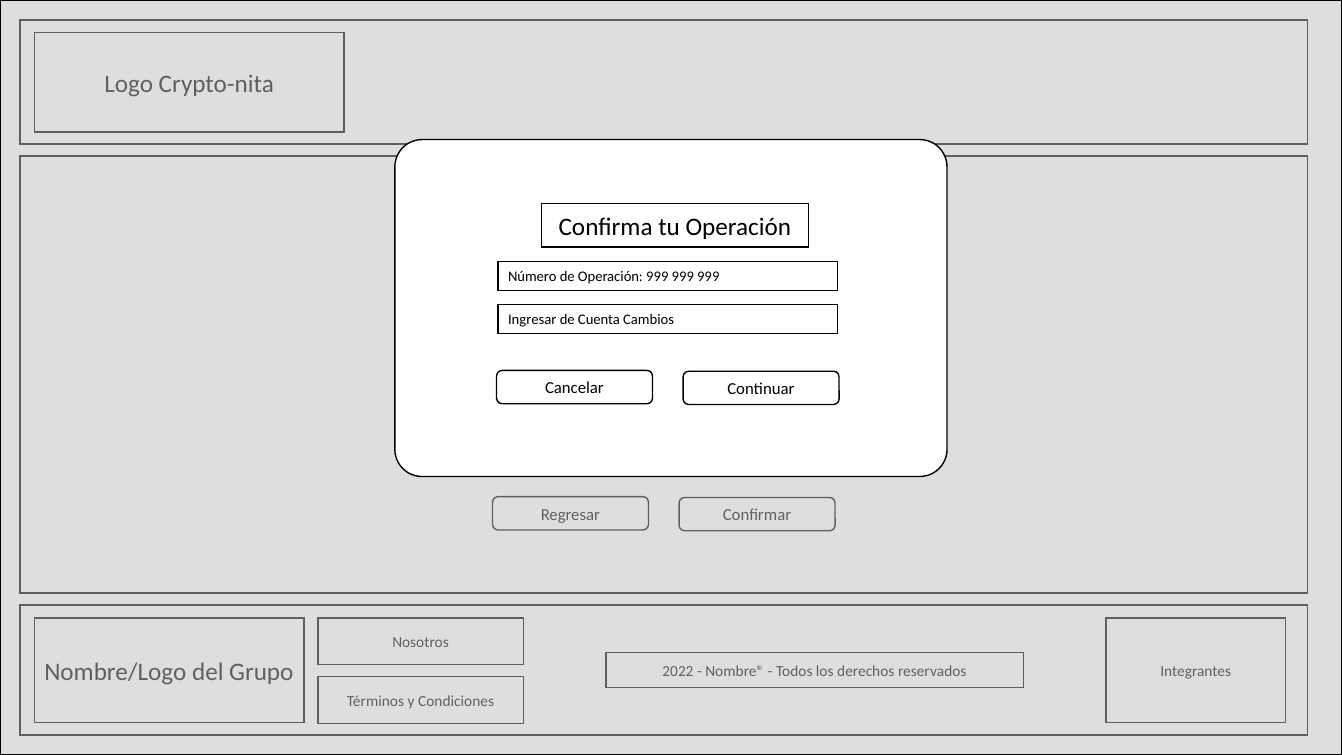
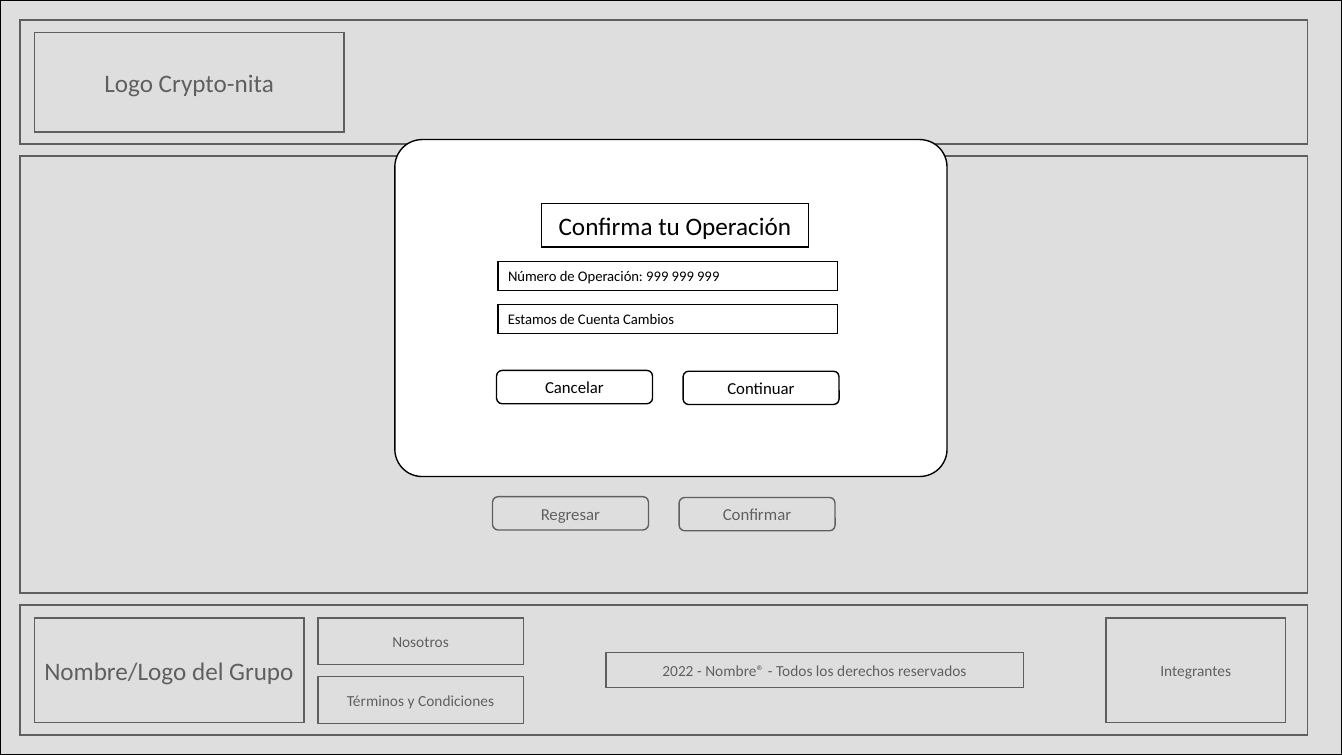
Ingresar: Ingresar -> Estamos (532, 320)
